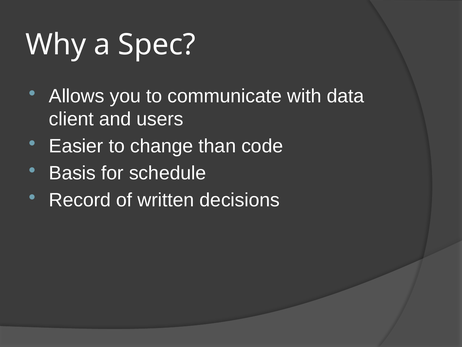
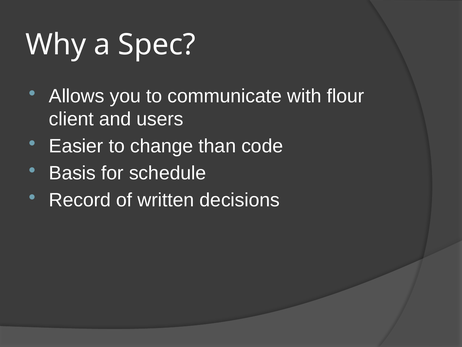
data: data -> flour (346, 96)
